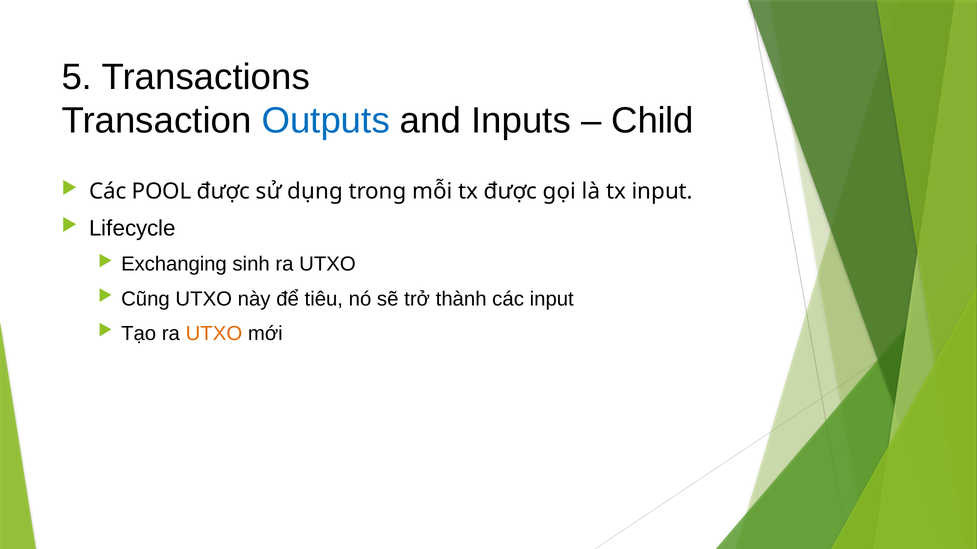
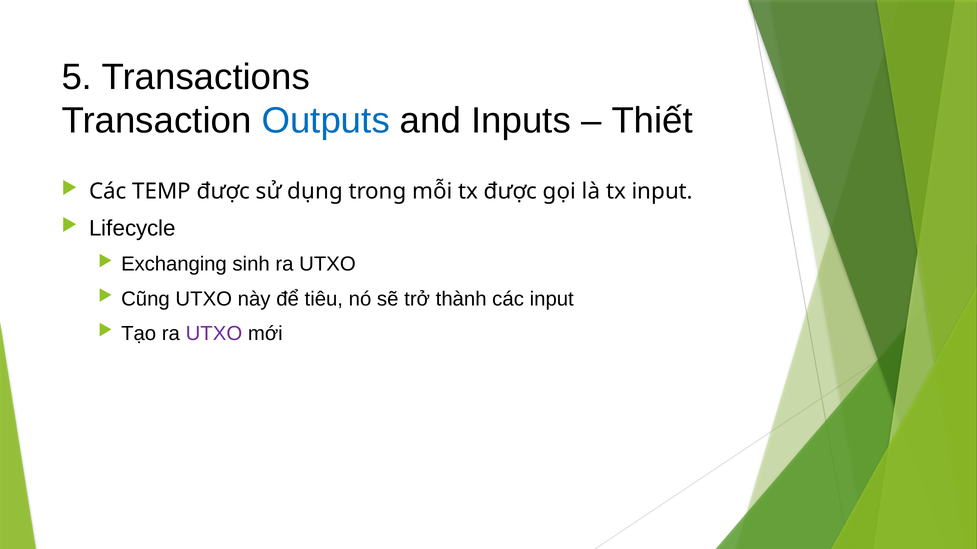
Child: Child -> Thiết (652, 121)
POOL: POOL -> TEMP (162, 192)
UTXO colour: orange -> purple (214, 334)
